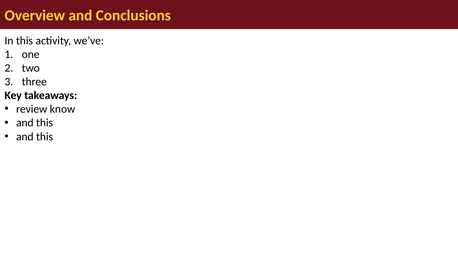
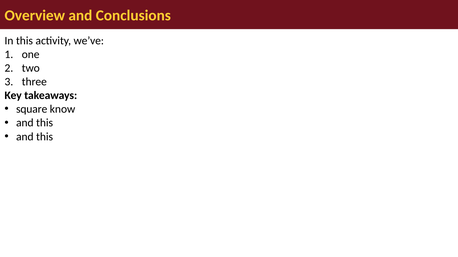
review: review -> square (32, 109)
